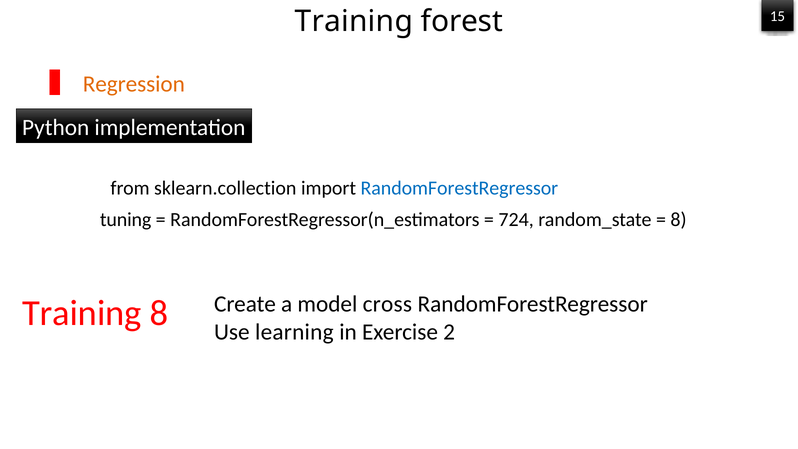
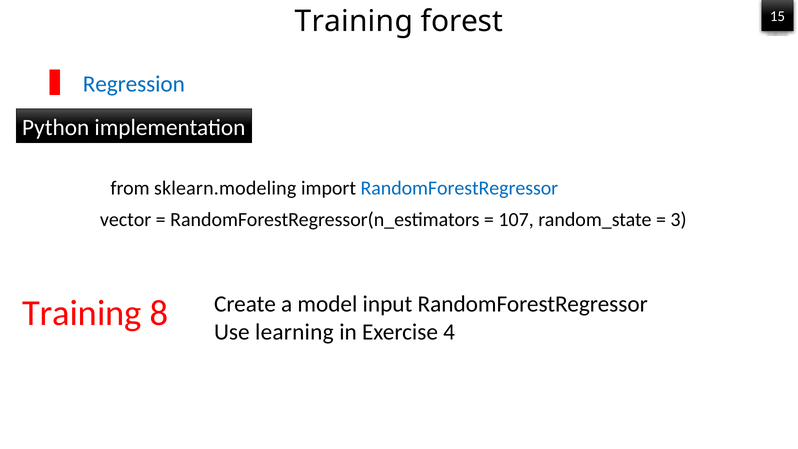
Regression colour: orange -> blue (134, 84)
sklearn.collection: sklearn.collection -> sklearn.modeling (225, 188)
tuning: tuning -> vector (126, 220)
724: 724 -> 107 (516, 220)
8: 8 -> 3 (679, 220)
cross: cross -> input (387, 304)
2: 2 -> 4 (449, 332)
